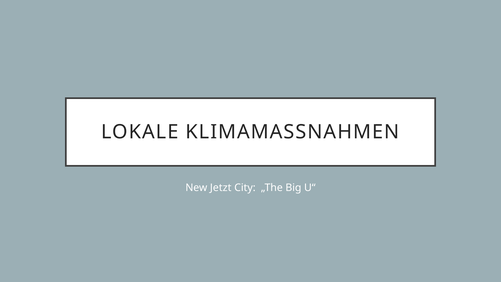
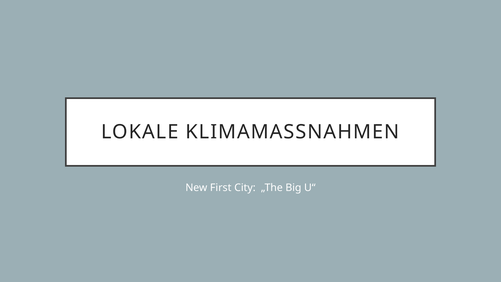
Jetzt: Jetzt -> First (221, 188)
